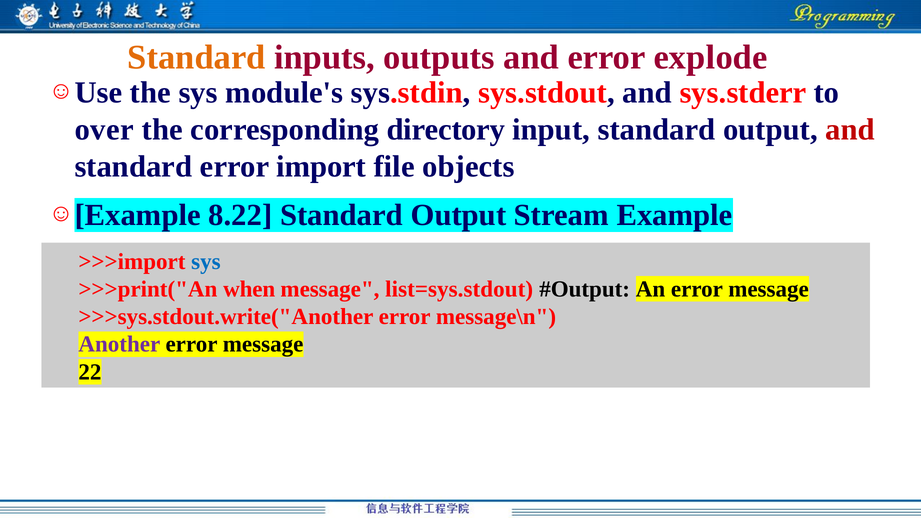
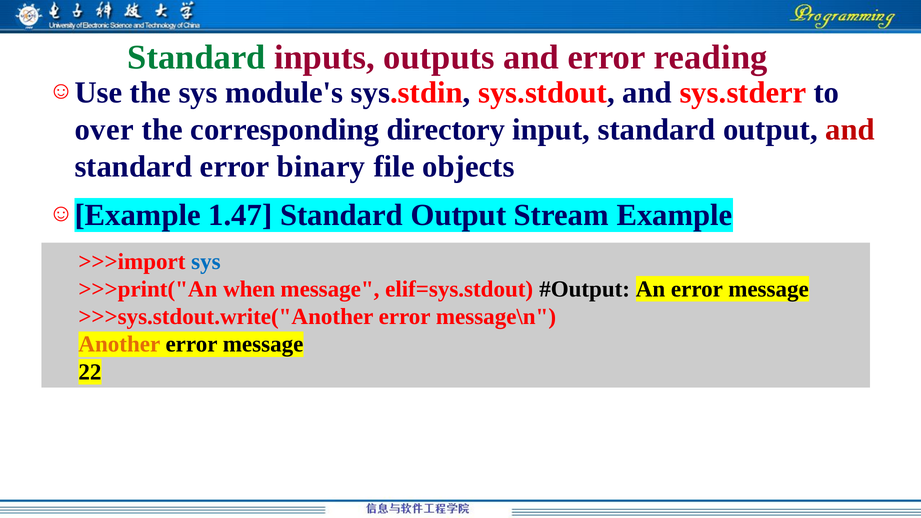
Standard colour: orange -> green (196, 57)
explode: explode -> reading (711, 57)
import: import -> binary (321, 166)
8.22: 8.22 -> 1.47 (240, 215)
list=sys.stdout: list=sys.stdout -> elif=sys.stdout (459, 289)
Another colour: purple -> orange (119, 344)
